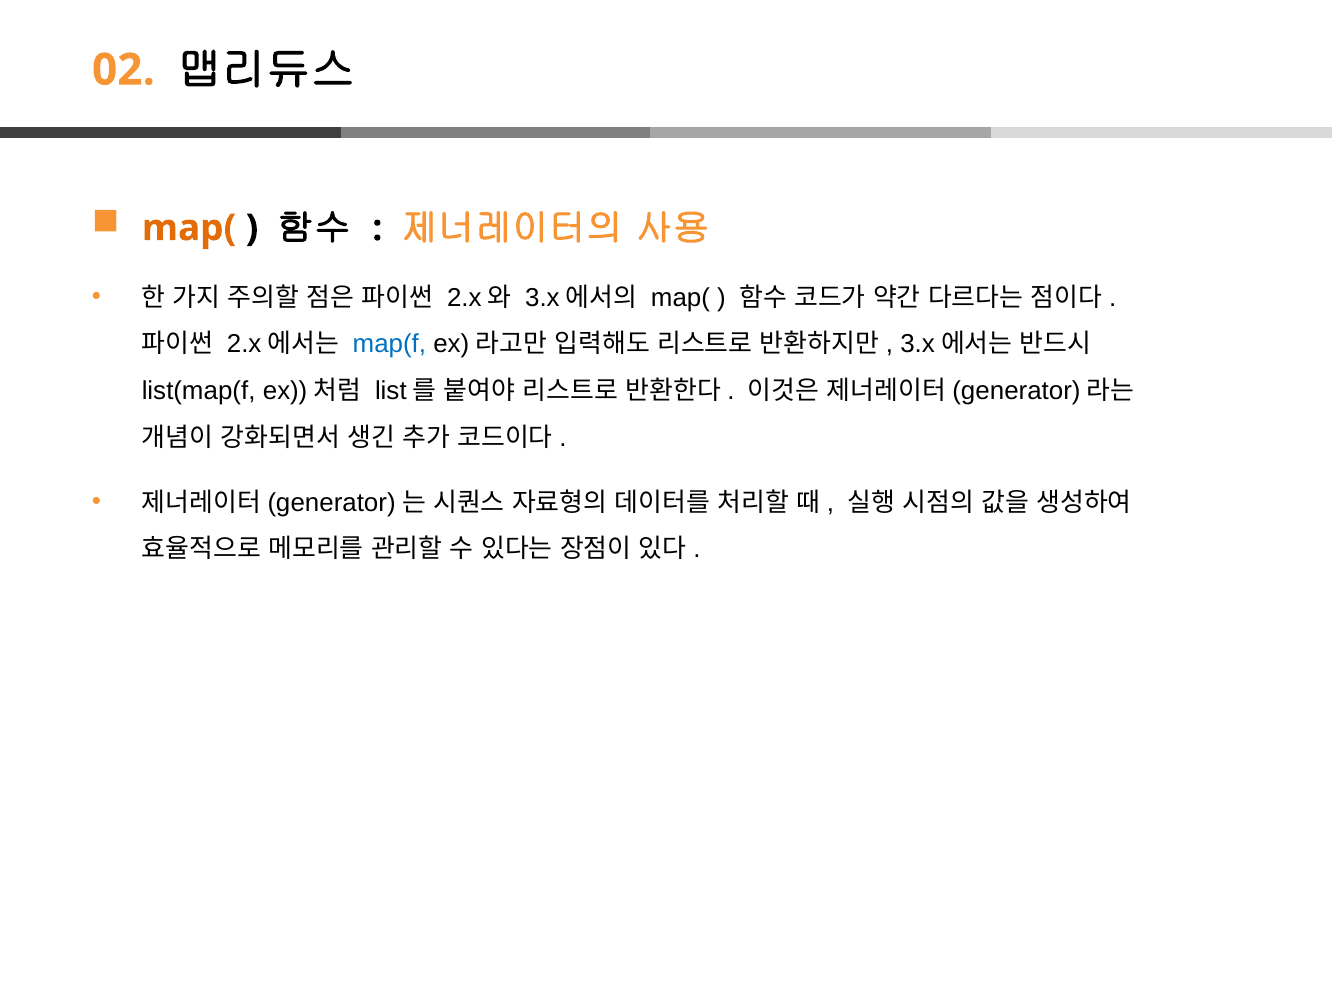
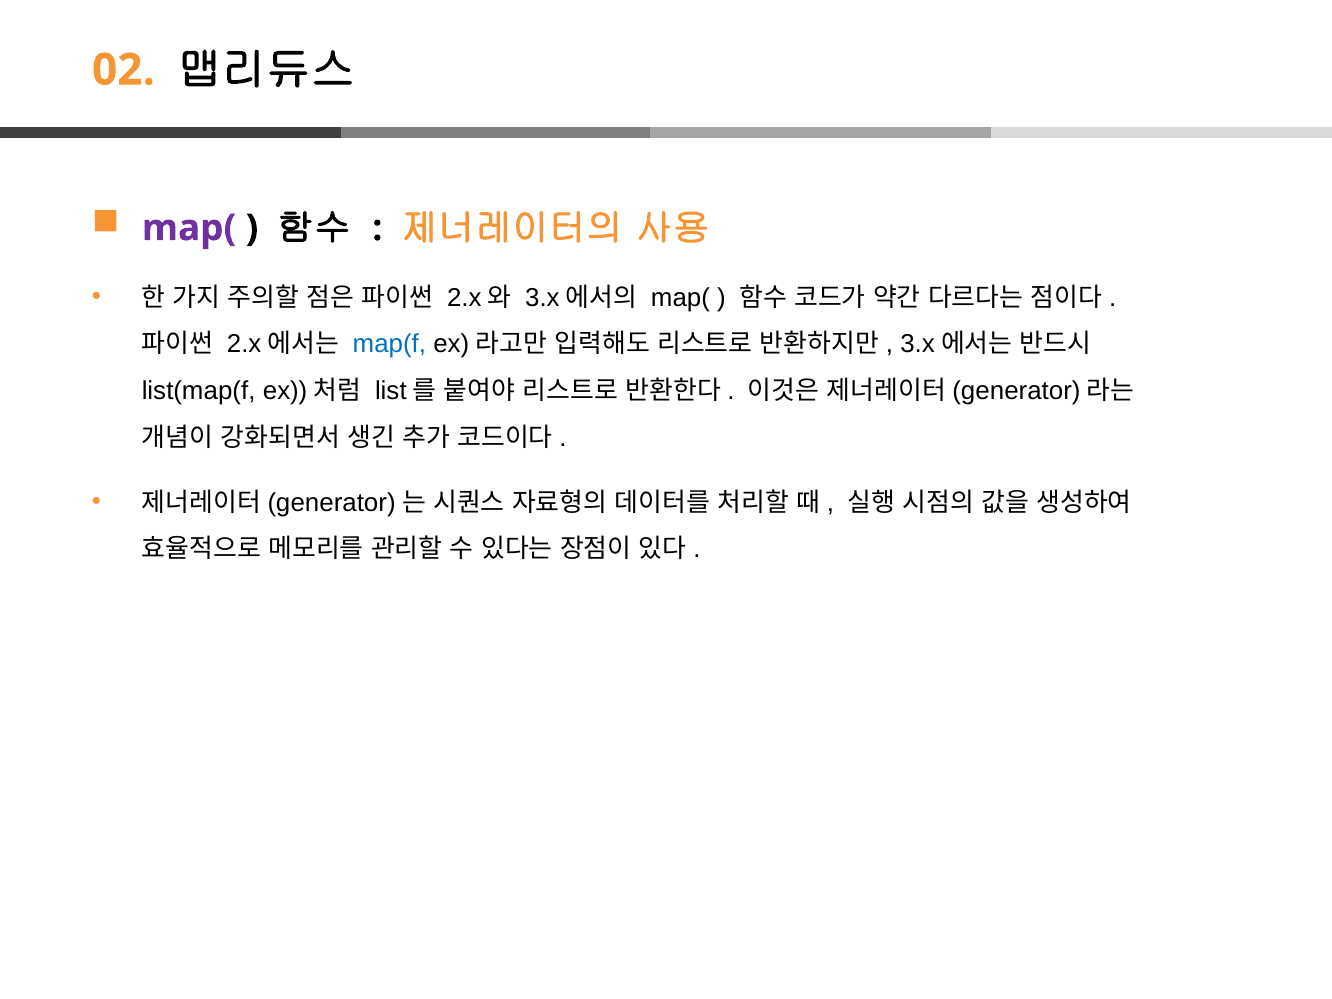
map( colour: orange -> purple (189, 228)
